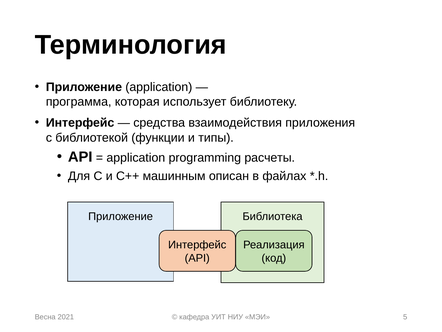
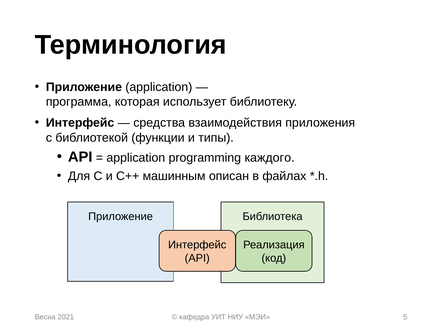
расчеты: расчеты -> каждого (270, 158)
